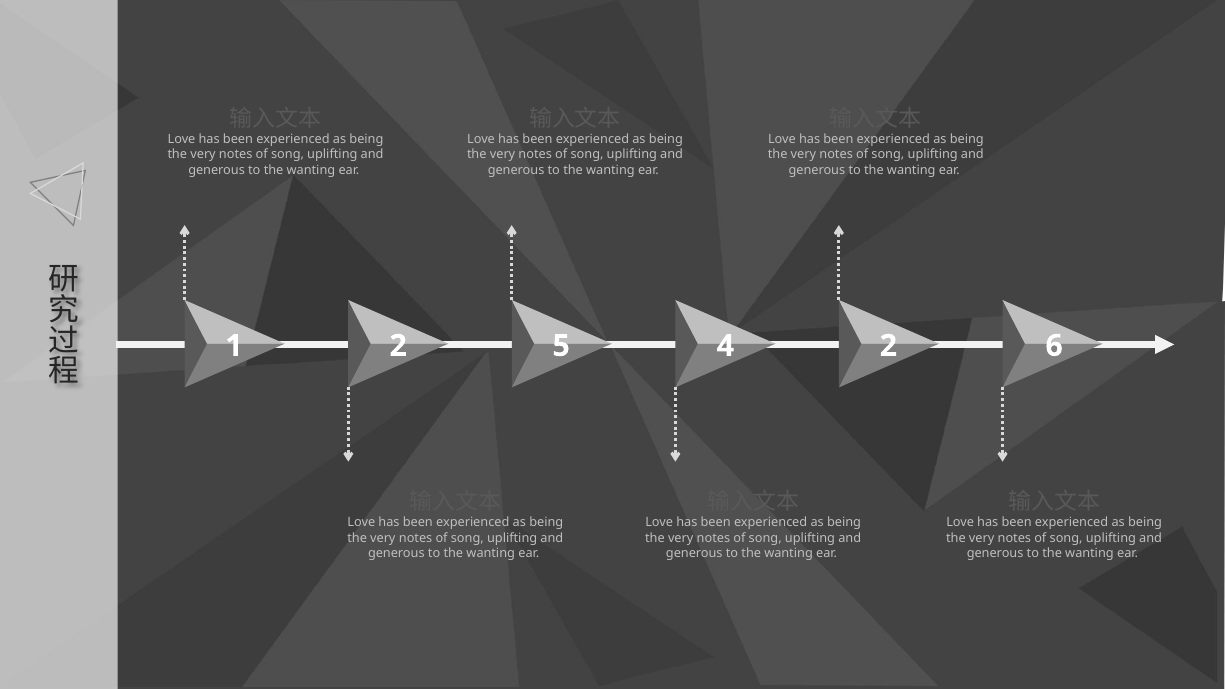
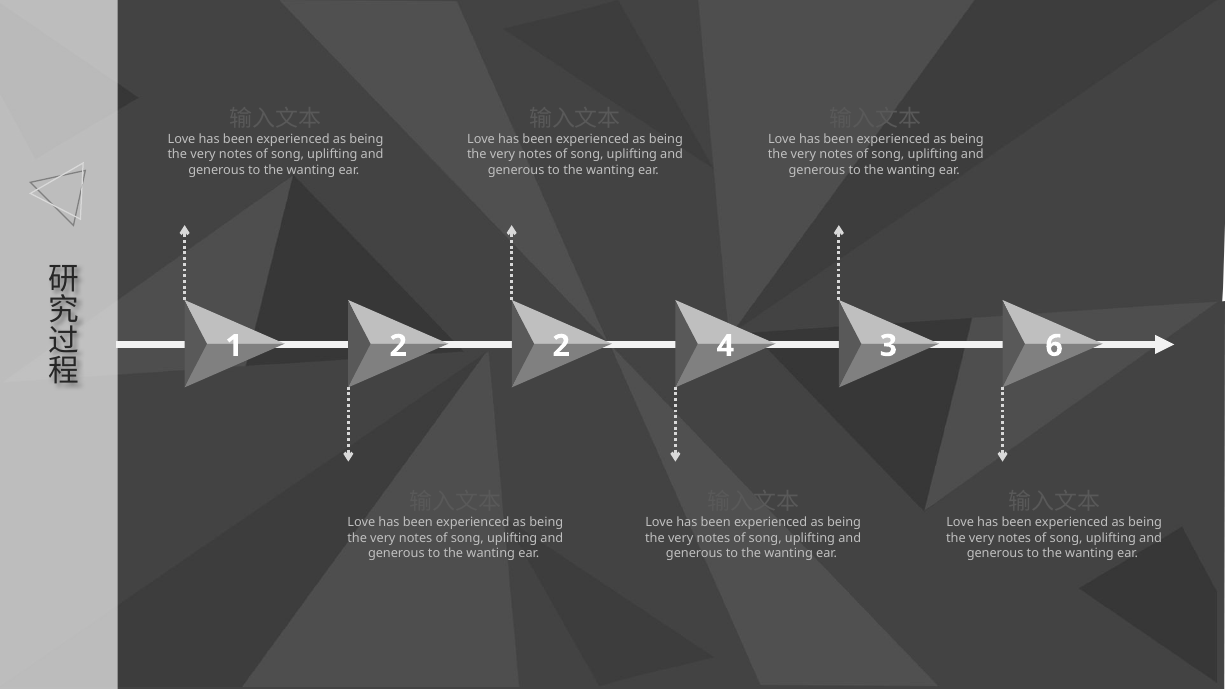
2 5: 5 -> 2 (561, 346)
4 2: 2 -> 3 (888, 346)
